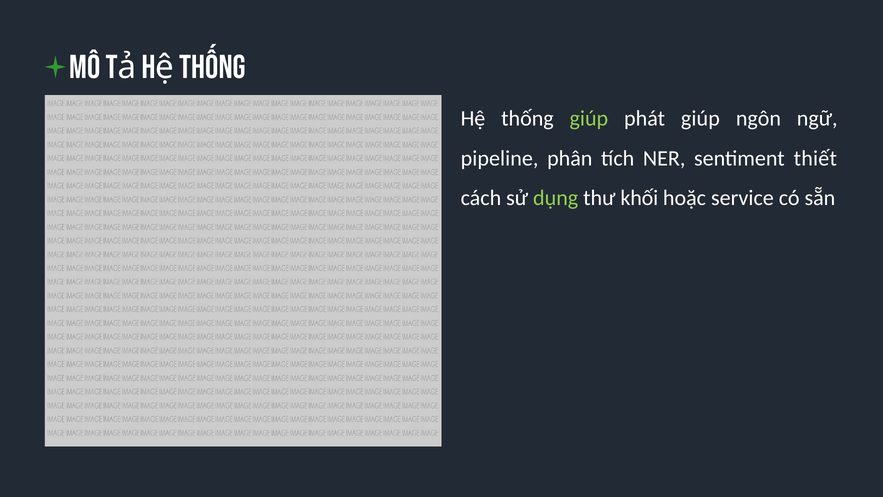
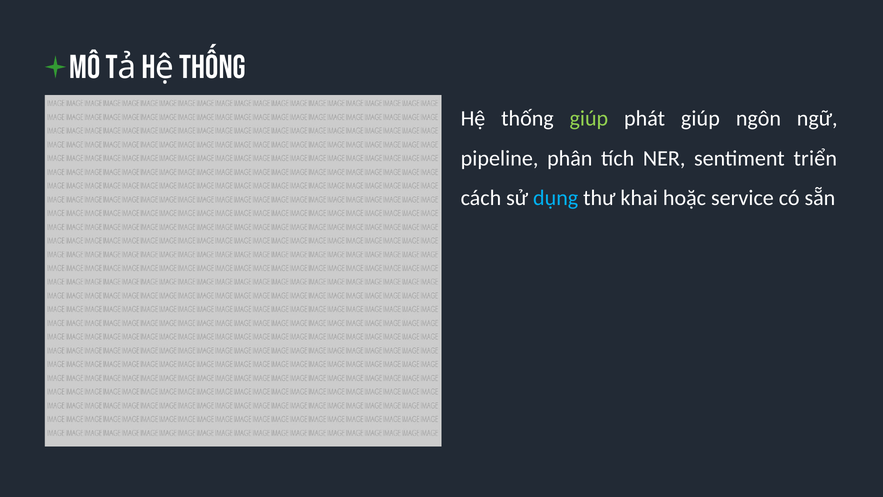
thiết: thiết -> triển (815, 158)
dụng colour: light green -> light blue (556, 198)
khối: khối -> khai (639, 198)
